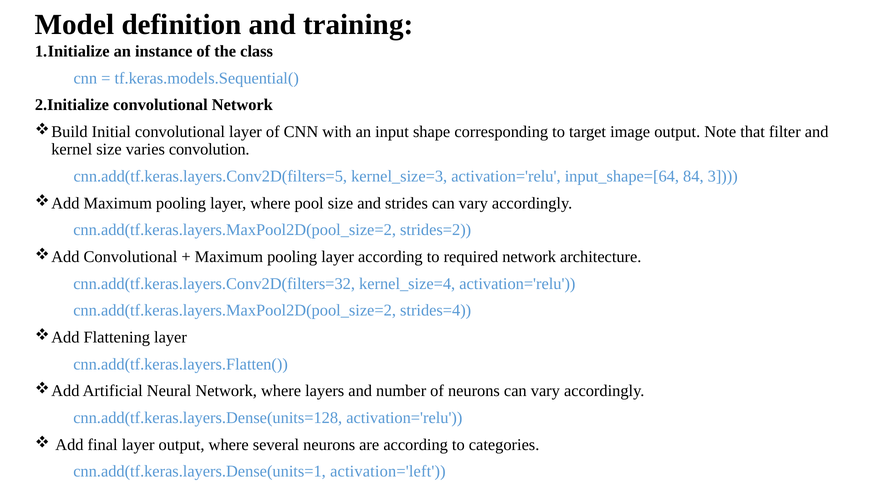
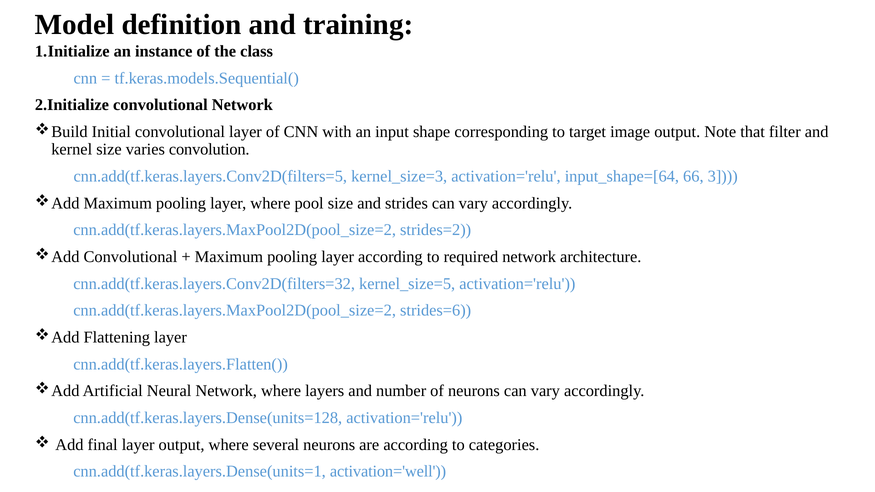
84: 84 -> 66 (693, 176)
kernel_size=4: kernel_size=4 -> kernel_size=5 (407, 284)
strides=4: strides=4 -> strides=6 (436, 311)
activation='left: activation='left -> activation='well (388, 472)
